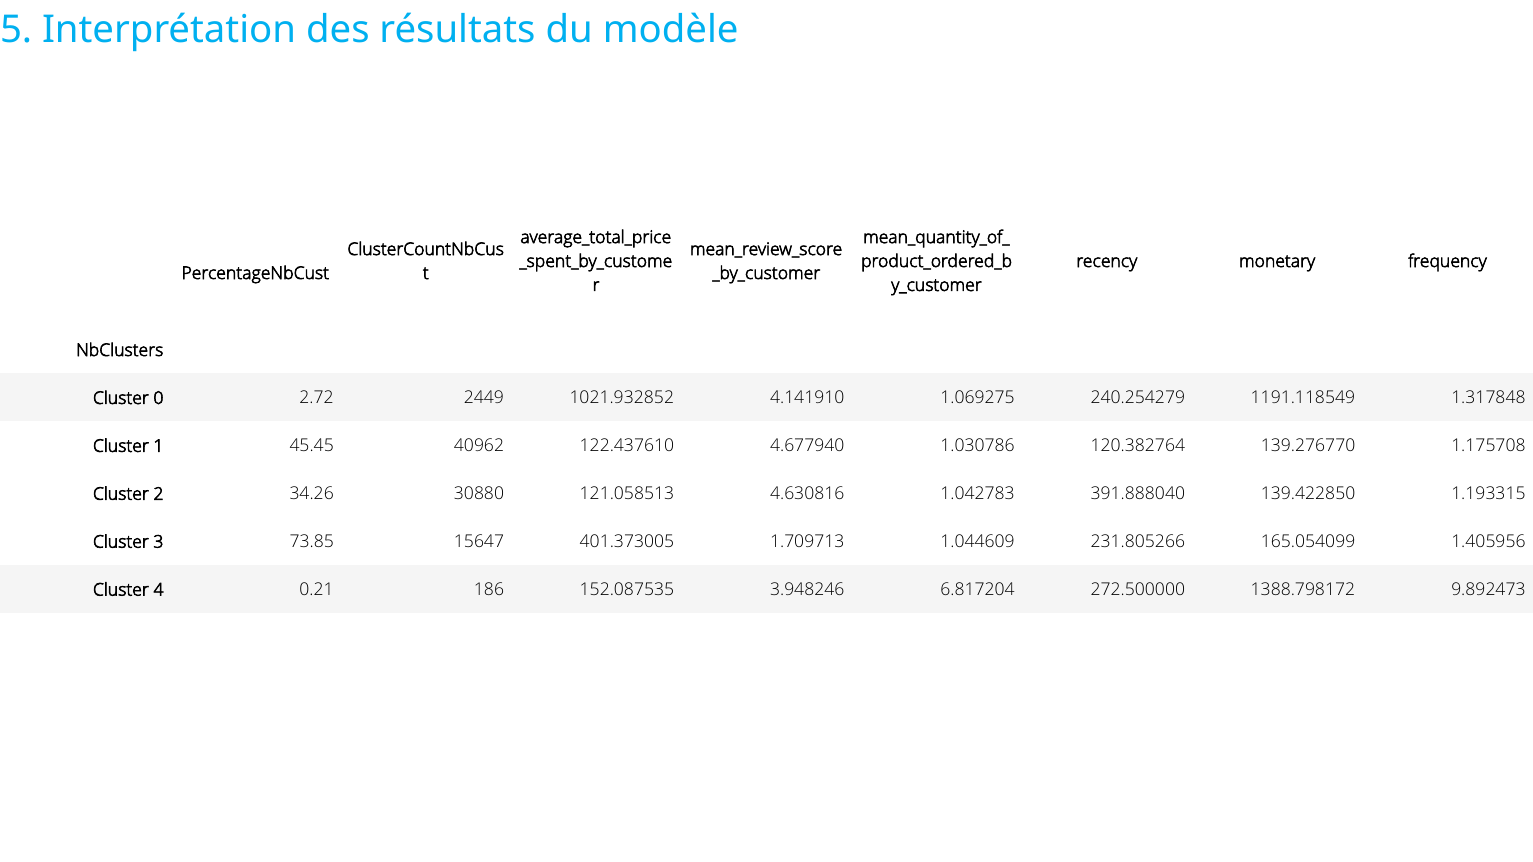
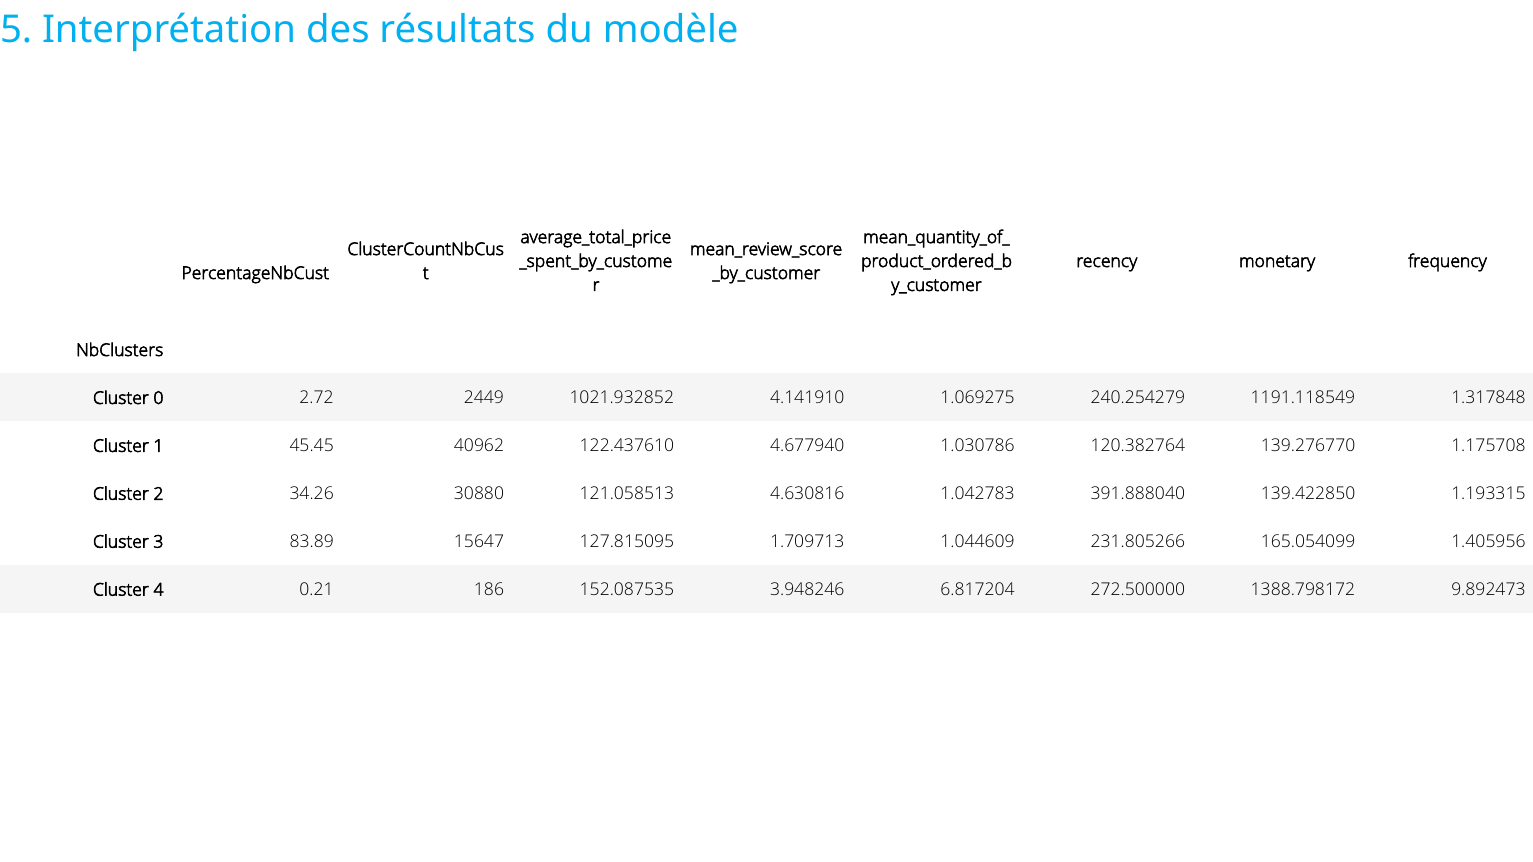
73.85: 73.85 -> 83.89 (312, 542)
401.373005: 401.373005 -> 127.815095 (627, 542)
